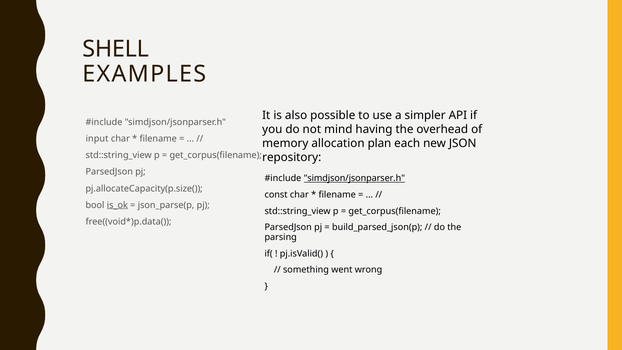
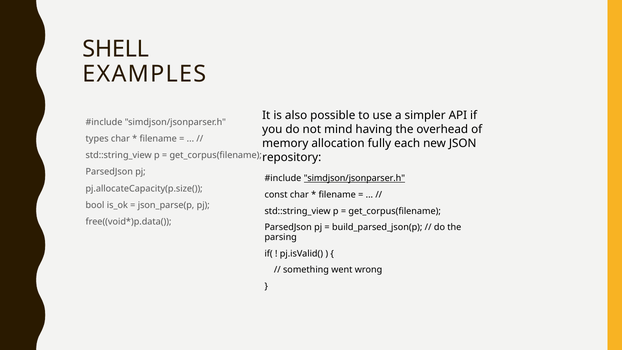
input: input -> types (97, 139)
plan: plan -> fully (379, 143)
is_ok underline: present -> none (117, 205)
